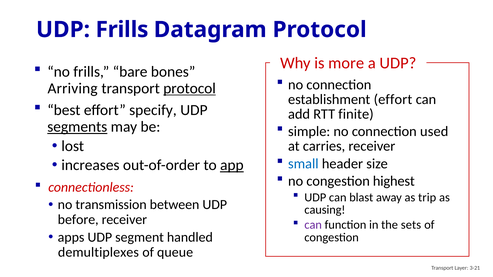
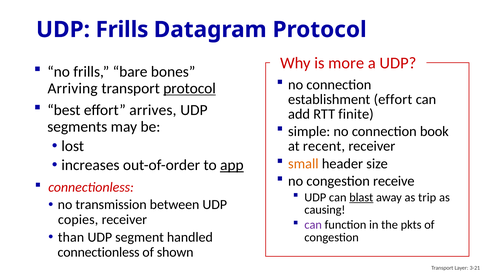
specify: specify -> arrives (153, 110)
segments underline: present -> none (77, 127)
used: used -> book (434, 132)
carries: carries -> recent (324, 146)
small colour: blue -> orange (303, 164)
highest: highest -> receive (394, 181)
blast underline: none -> present (361, 198)
before: before -> copies (78, 220)
sets: sets -> pkts (411, 225)
apps: apps -> than (71, 237)
demultiplexes: demultiplexes -> connectionless (99, 252)
queue: queue -> shown (175, 252)
